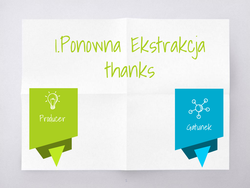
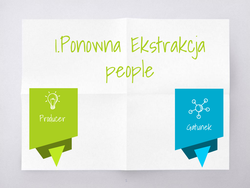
thanks: thanks -> people (130, 70)
